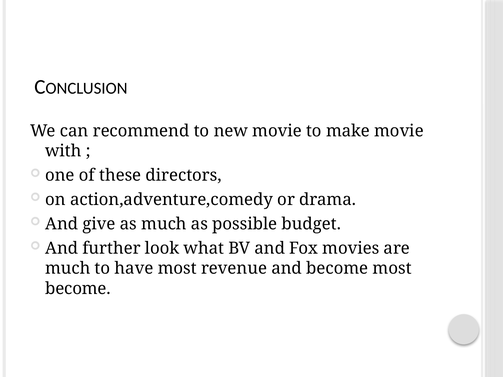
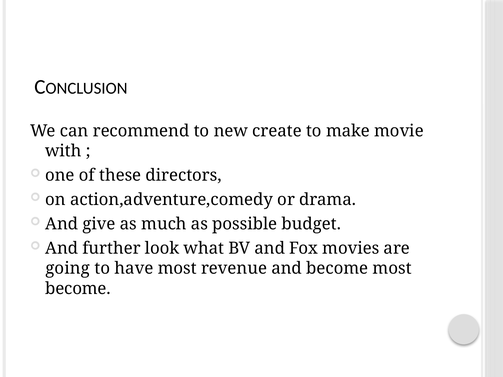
new movie: movie -> create (277, 131)
much: much -> going (68, 269)
